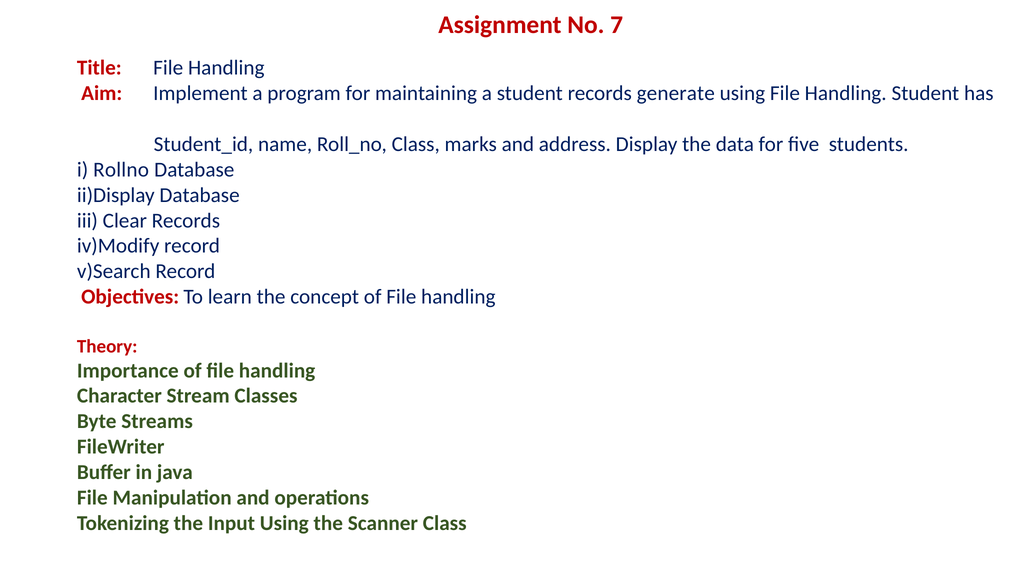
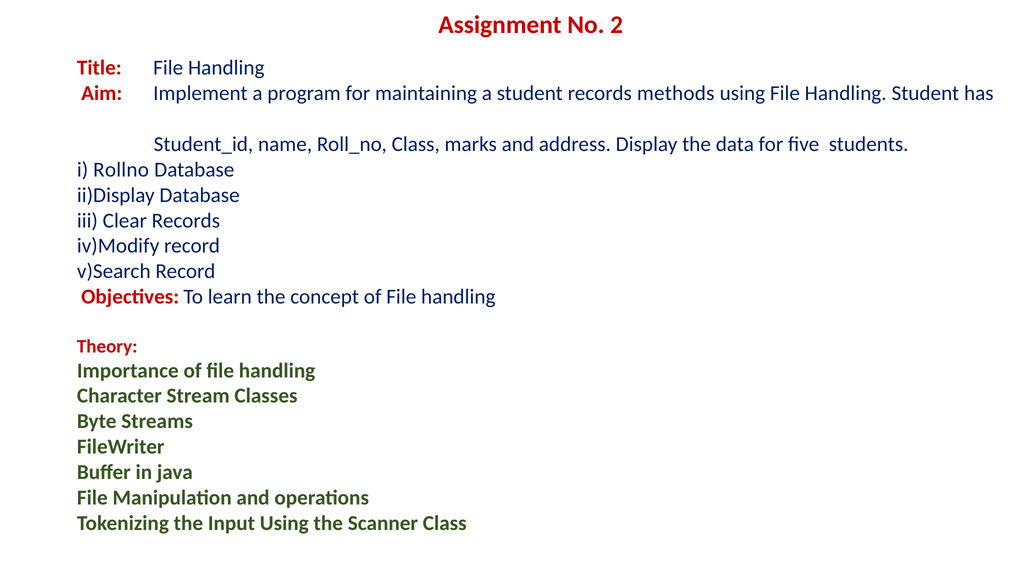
7: 7 -> 2 (617, 25)
generate: generate -> methods (676, 93)
